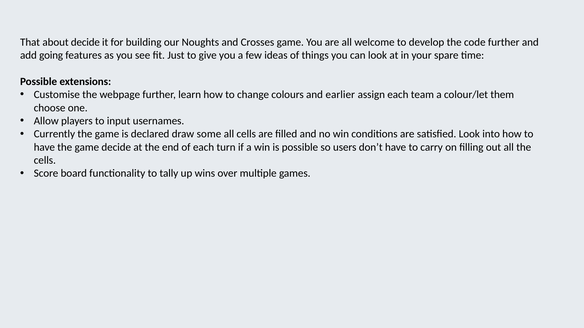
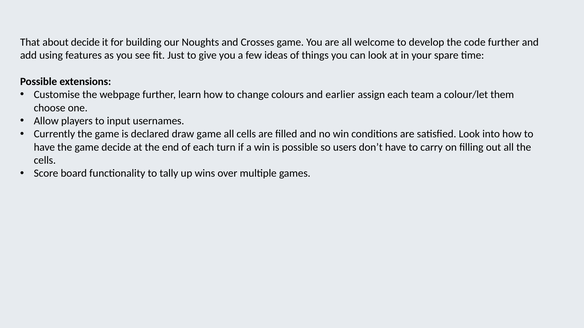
going: going -> using (51, 55)
draw some: some -> game (209, 134)
